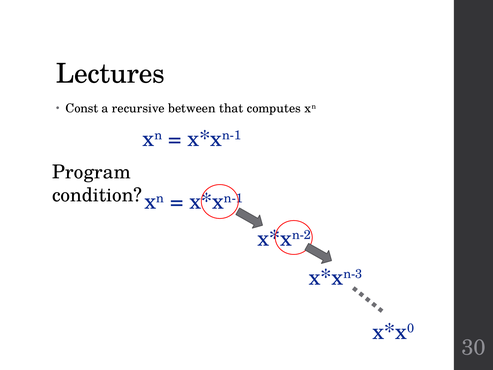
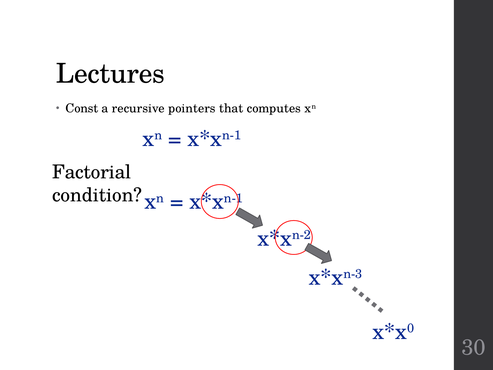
between: between -> pointers (192, 108)
Program: Program -> Factorial (92, 172)
